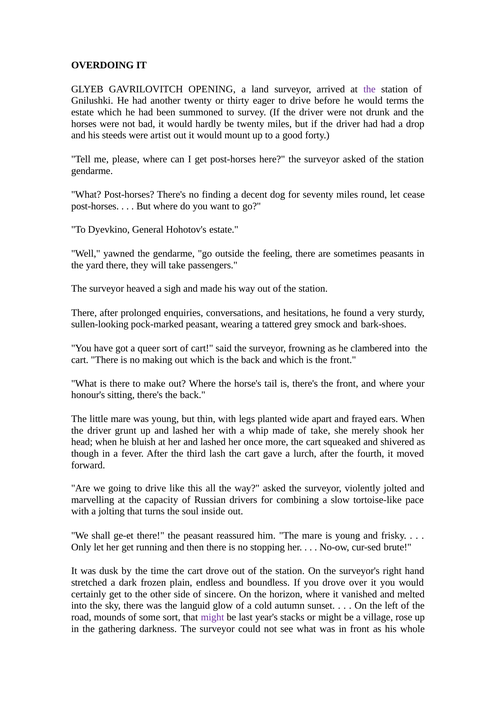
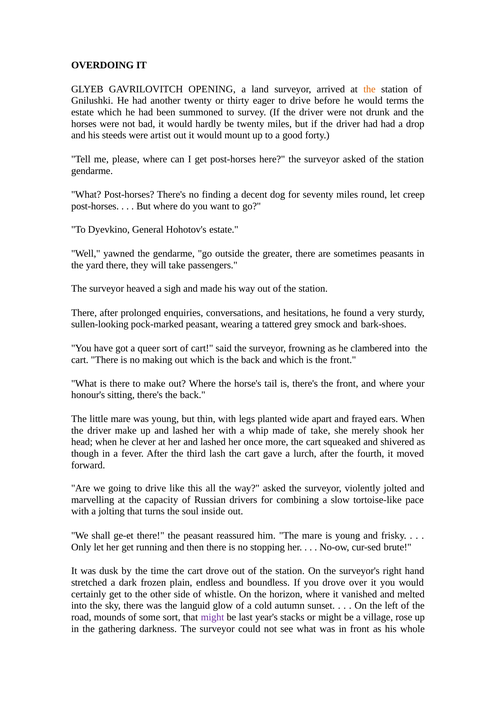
the colour: purple -> orange (369, 89)
cease: cease -> creep (414, 194)
feeling: feeling -> greater (277, 254)
driver grunt: grunt -> make (126, 430)
bluish: bluish -> clever (144, 442)
sincere: sincere -> whistle (220, 594)
